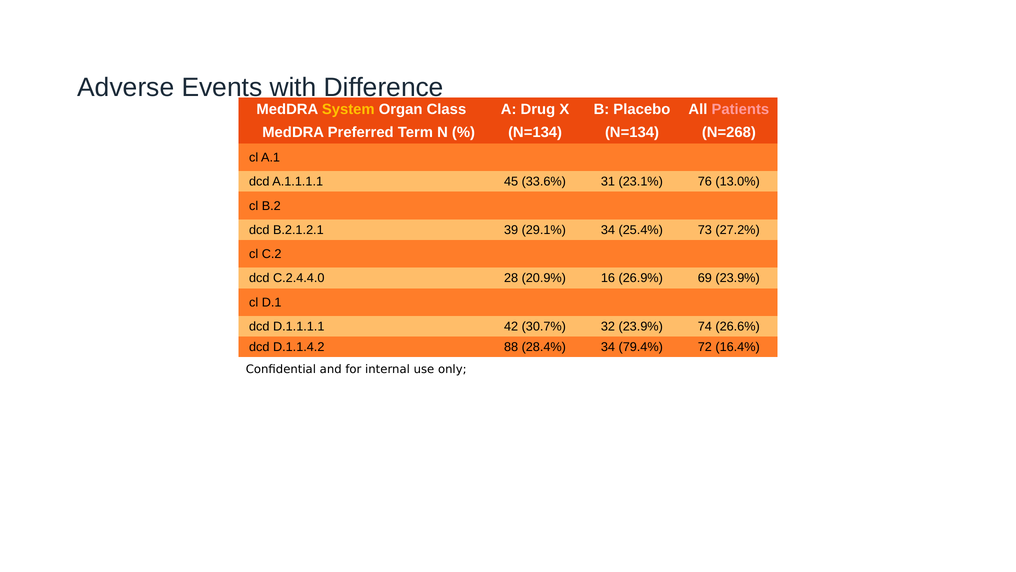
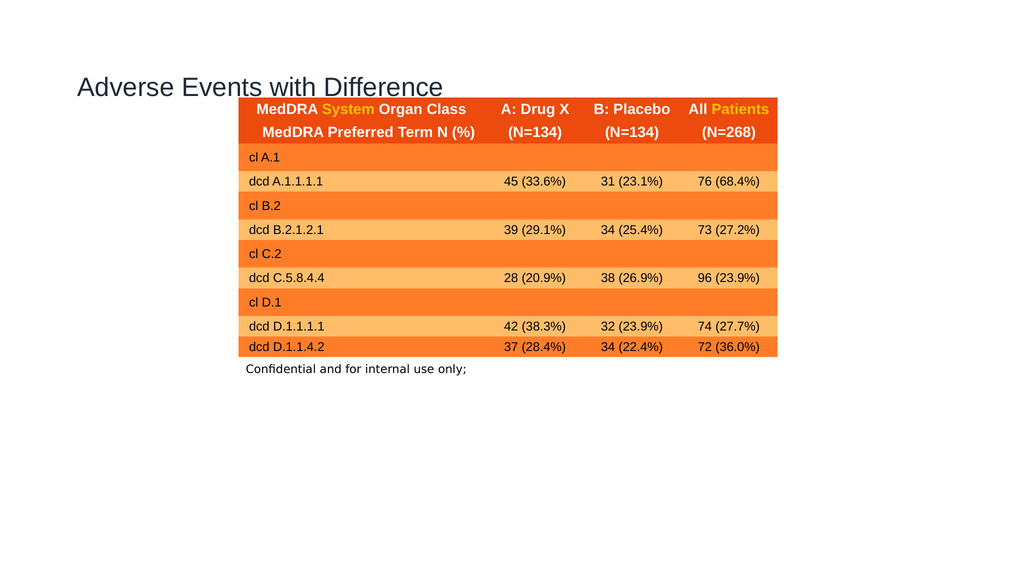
Patients colour: pink -> yellow (740, 109)
13.0%: 13.0% -> 68.4% (738, 182)
C.2.4.4.0: C.2.4.4.0 -> C.5.8.4.4 (299, 278)
16: 16 -> 38 (608, 278)
69: 69 -> 96 (705, 278)
30.7%: 30.7% -> 38.3% (544, 326)
26.6%: 26.6% -> 27.7% (738, 326)
88: 88 -> 37 (511, 347)
79.4%: 79.4% -> 22.4% (641, 347)
16.4%: 16.4% -> 36.0% (738, 347)
